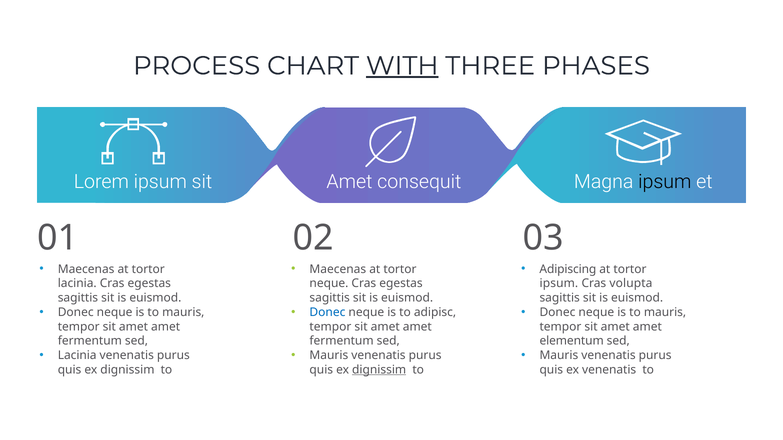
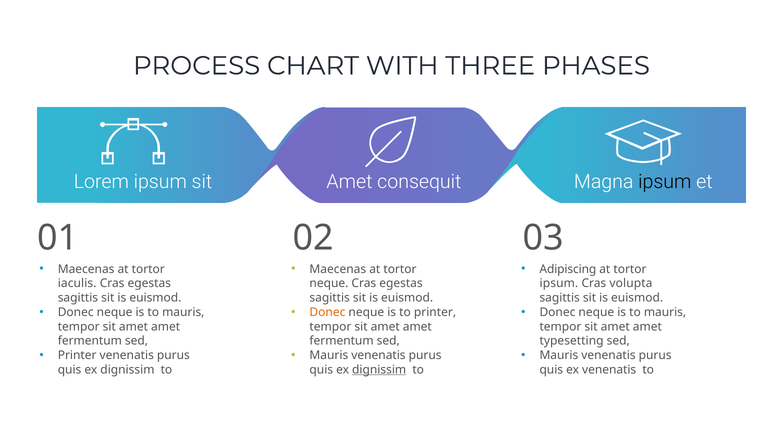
WITH underline: present -> none (402, 66)
lacinia: lacinia -> iaculis (77, 284)
Donec colour: blue -> orange (327, 313)
to adipisc: adipisc -> printer (435, 313)
elementum: elementum -> typesetting (572, 341)
Lacinia: Lacinia -> Printer (77, 356)
